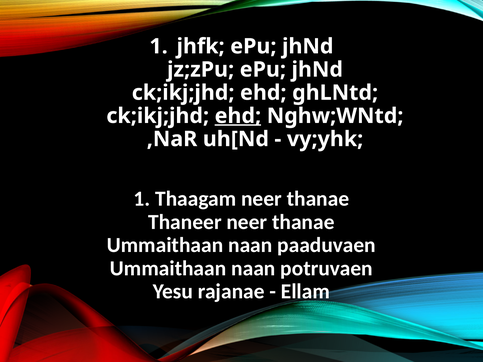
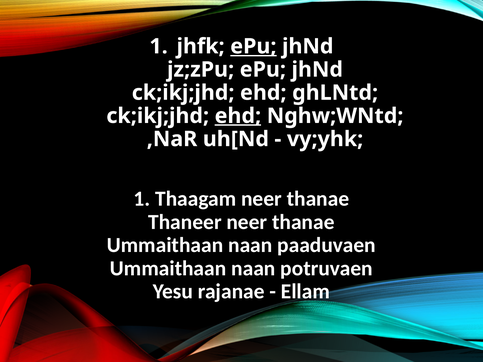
ePu underline: none -> present (253, 46)
